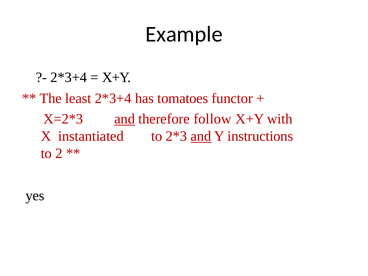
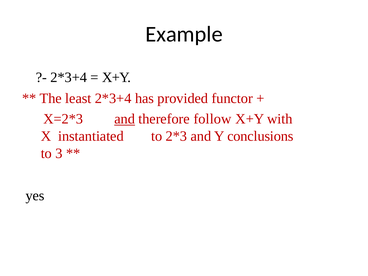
tomatoes: tomatoes -> provided (183, 98)
and underline: present -> none (201, 136)
instructions: instructions -> conclusions (260, 136)
2: 2 -> 3 (59, 153)
